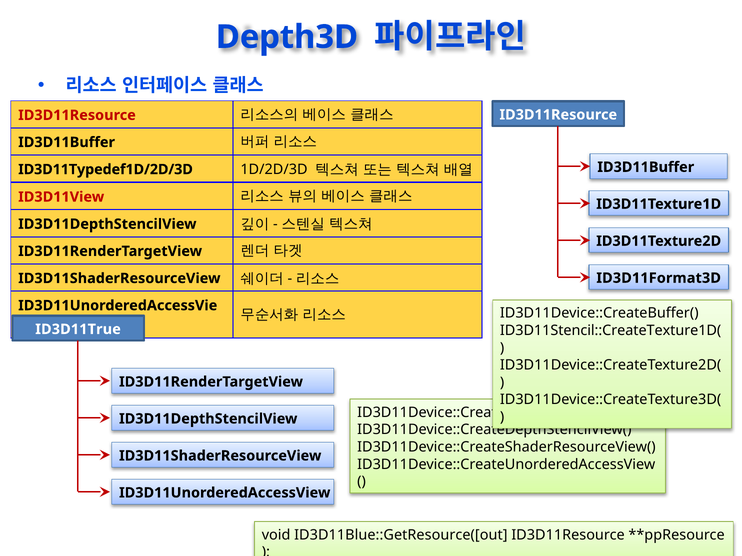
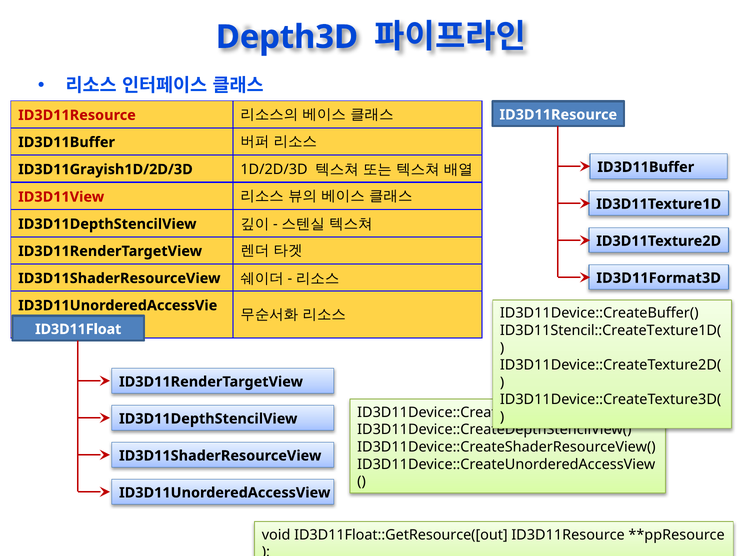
ID3D11Typedef1D/2D/3D: ID3D11Typedef1D/2D/3D -> ID3D11Grayish1D/2D/3D (105, 170)
ID3D11True: ID3D11True -> ID3D11Float (78, 330)
ID3D11Blue::GetResource([out: ID3D11Blue::GetResource([out -> ID3D11Float::GetResource([out (401, 535)
